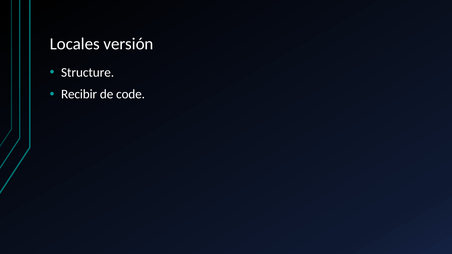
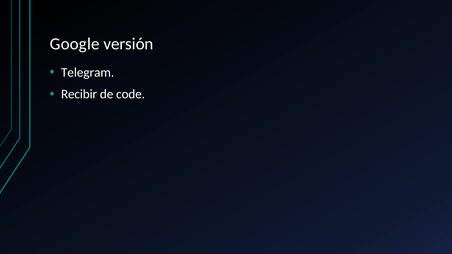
Locales: Locales -> Google (75, 44)
Structure: Structure -> Telegram (88, 73)
